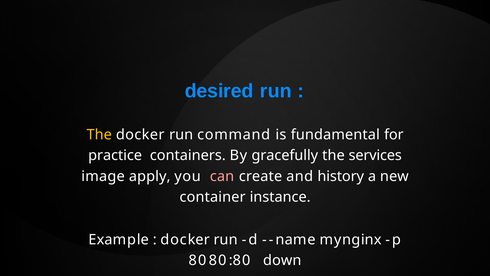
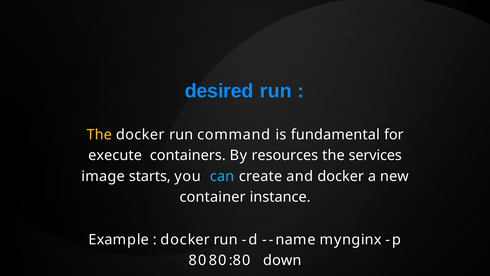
practice: practice -> execute (115, 155)
gracefully: gracefully -> resources (285, 155)
apply: apply -> starts (150, 176)
can colour: pink -> light blue (222, 176)
and history: history -> docker (341, 176)
